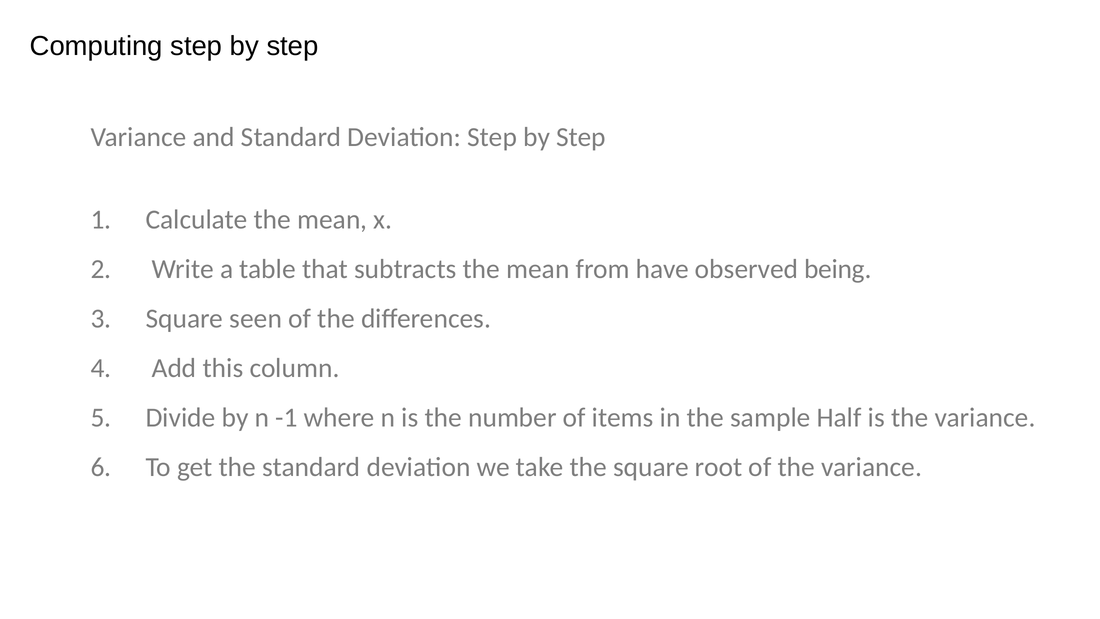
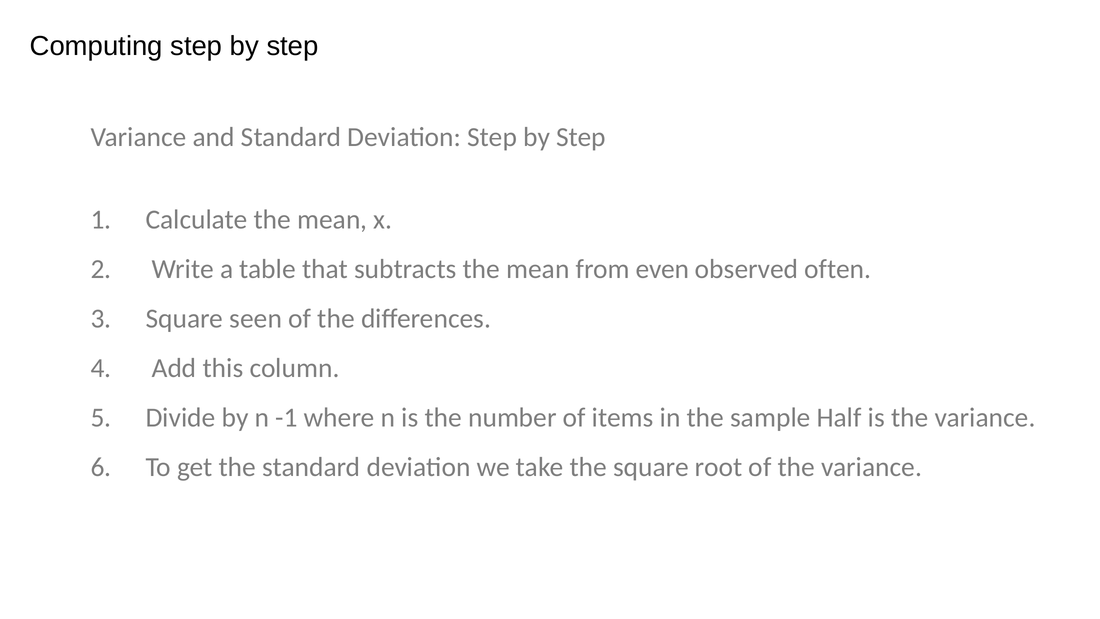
have: have -> even (662, 269)
being: being -> often (838, 269)
